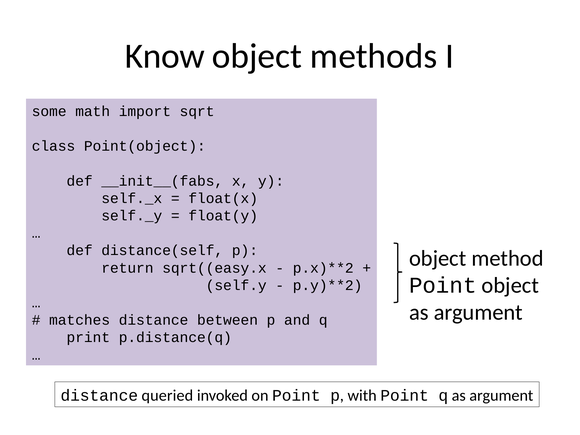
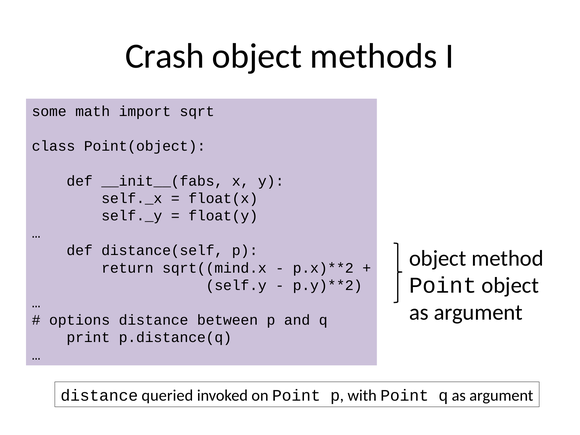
Know: Know -> Crash (165, 56)
sqrt((easy.x: sqrt((easy.x -> sqrt((mind.x (214, 268)
matches: matches -> options (80, 320)
